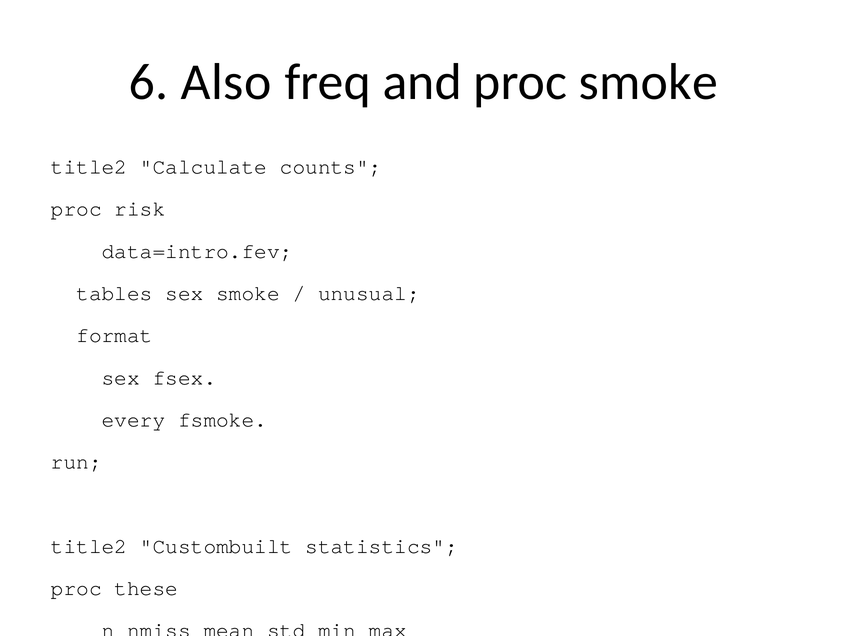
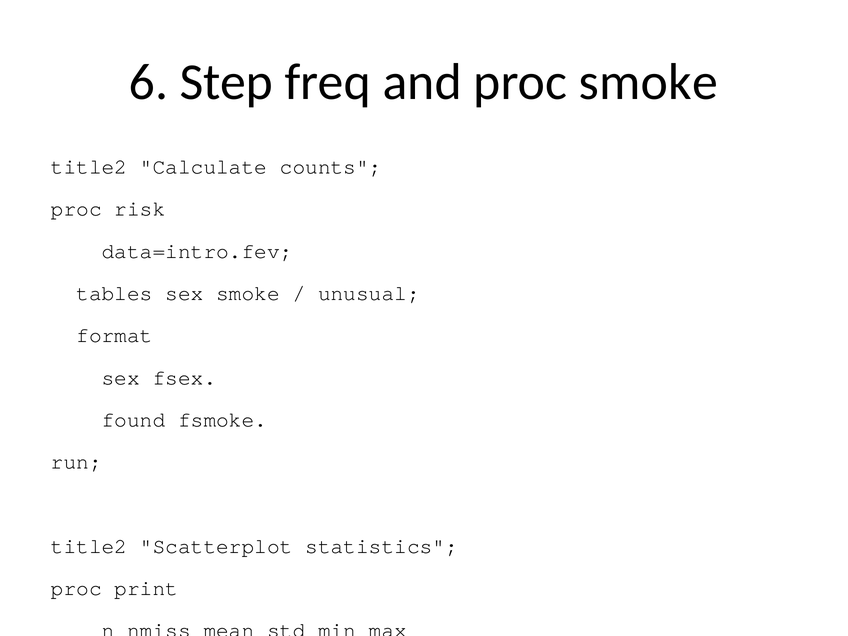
Also: Also -> Step (226, 82)
every: every -> found (134, 420)
Custombuilt: Custombuilt -> Scatterplot (216, 546)
these: these -> print (146, 588)
